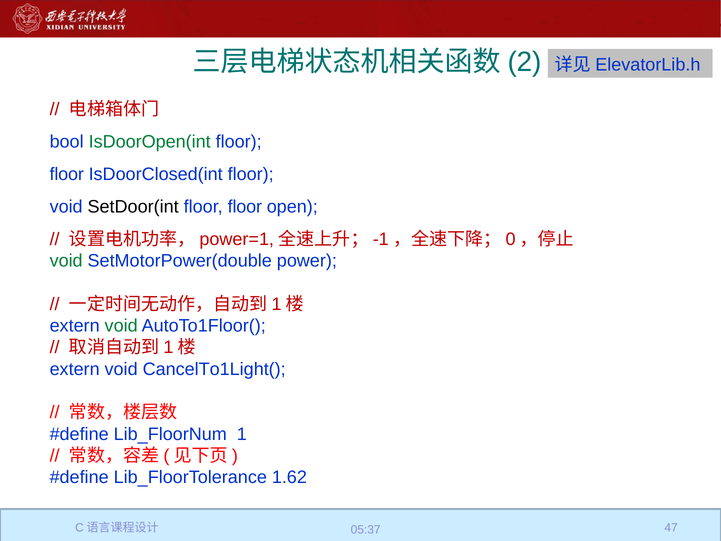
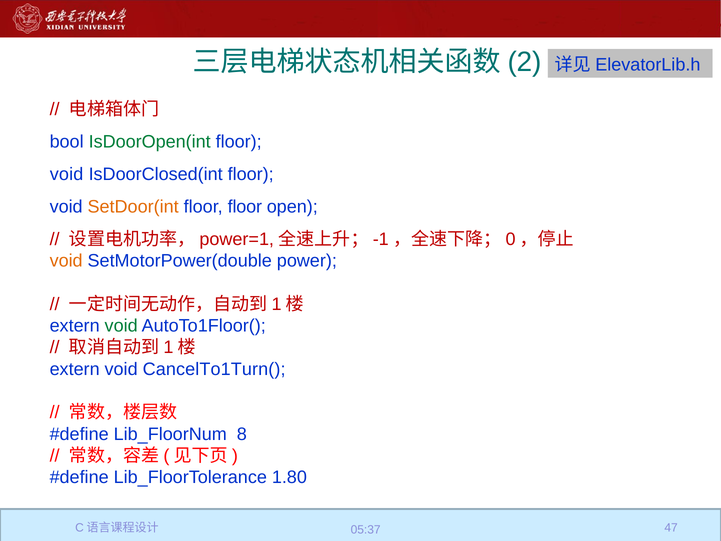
floor: floor -> void (67, 174)
SetDoor(int colour: black -> orange (133, 207)
void colour: green -> orange (66, 261)
CancelTo1Light(: CancelTo1Light( -> CancelTo1Turn( (214, 369)
1: 1 -> 8 (242, 434)
1.62: 1.62 -> 1.80 (289, 477)
